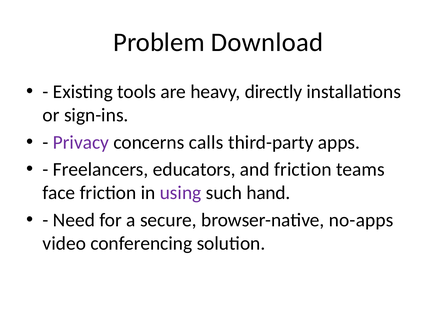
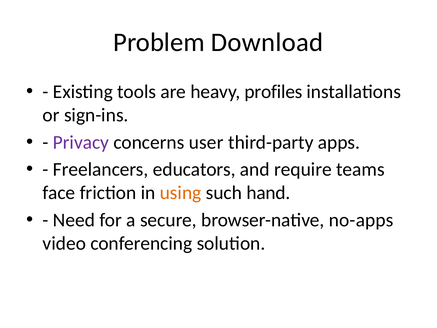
directly: directly -> profiles (273, 92)
calls: calls -> user (206, 142)
and friction: friction -> require (303, 169)
using colour: purple -> orange (181, 193)
